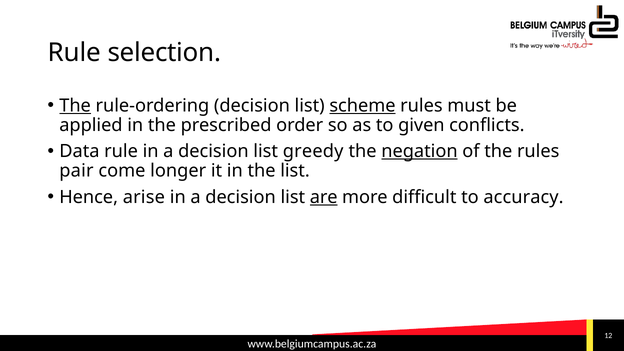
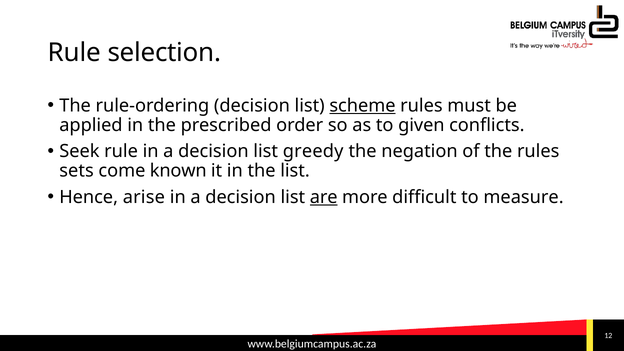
The underline: present -> none (75, 106)
Data: Data -> Seek (79, 151)
negation underline: present -> none (419, 151)
pair: pair -> sets (77, 171)
longer: longer -> known (178, 171)
accuracy: accuracy -> measure (524, 197)
